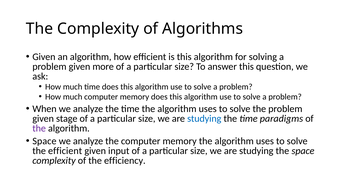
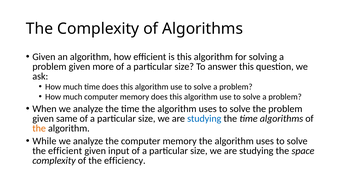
stage: stage -> same (67, 118)
time paradigms: paradigms -> algorithms (281, 118)
the colour: purple -> orange (39, 128)
Space: Space -> While (44, 141)
